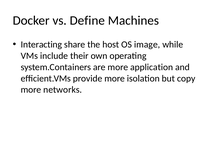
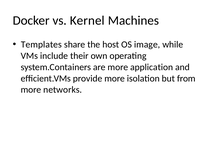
Define: Define -> Kernel (87, 21)
Interacting: Interacting -> Templates (41, 45)
copy: copy -> from (186, 79)
